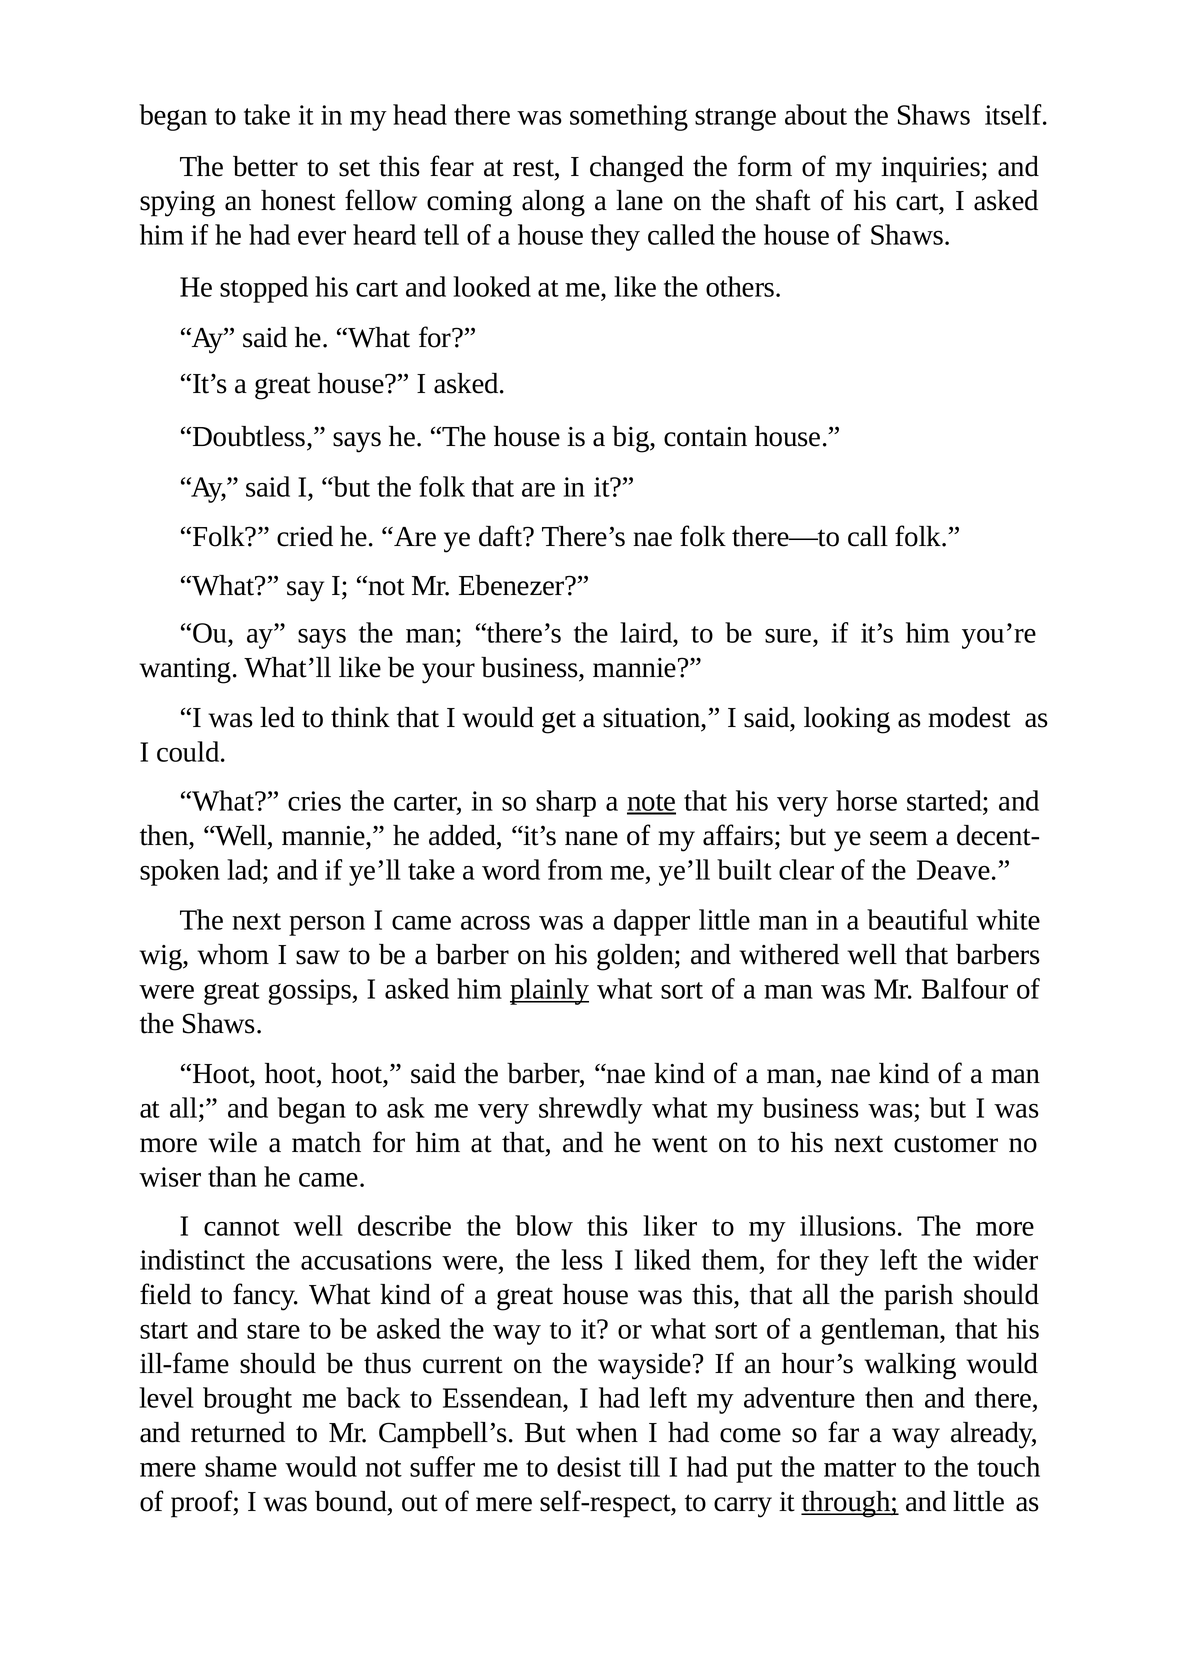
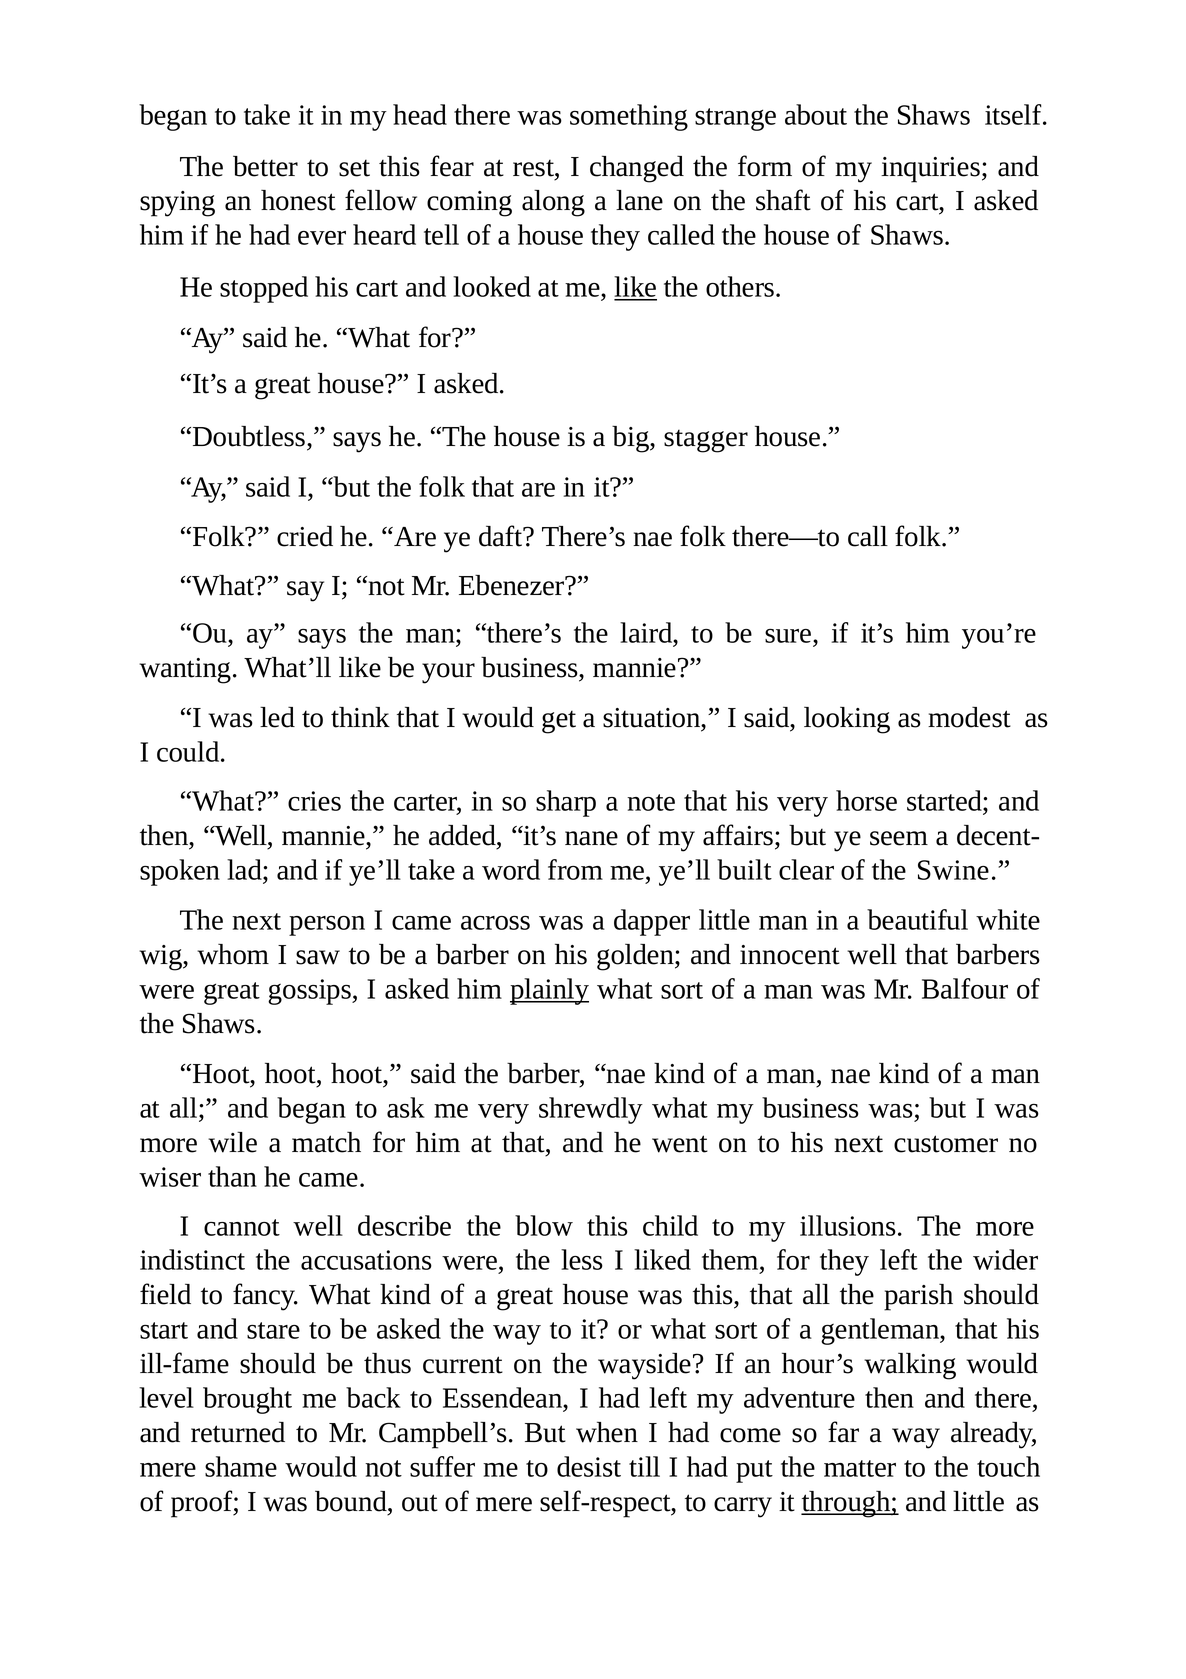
like underline: none -> present (636, 287)
contain: contain -> stagger (706, 437)
note underline: present -> none (652, 801)
Deave: Deave -> Swine (963, 870)
withered: withered -> innocent (790, 954)
liker: liker -> child (671, 1225)
